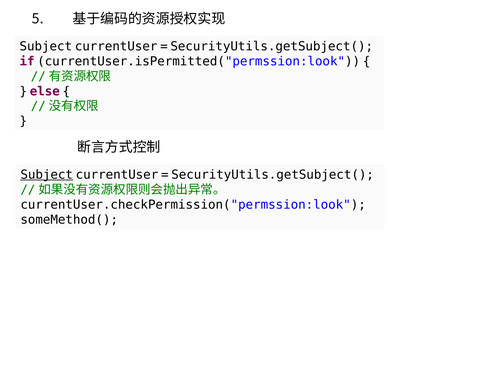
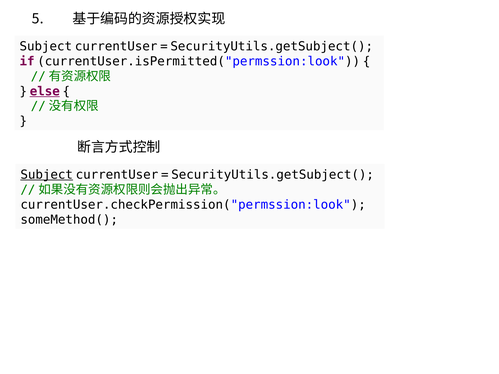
else underline: none -> present (45, 91)
